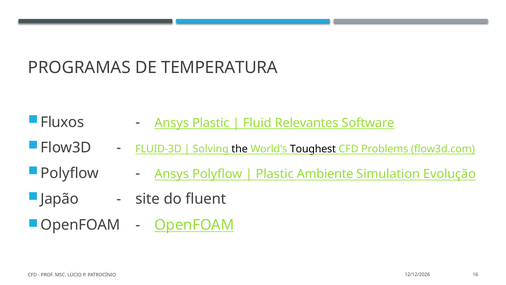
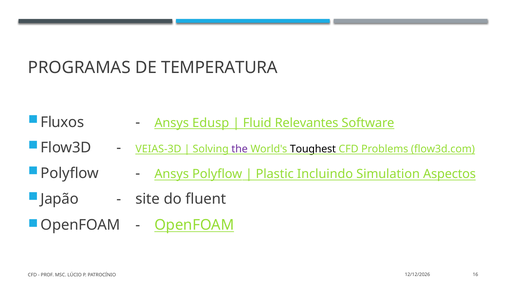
Ansys Plastic: Plastic -> Edusp (211, 123)
FLUID-3D: FLUID-3D -> VEIAS-3D (158, 149)
the colour: black -> purple (240, 149)
Ambiente: Ambiente -> Incluindo (325, 174)
Evolução: Evolução -> Aspectos (449, 174)
